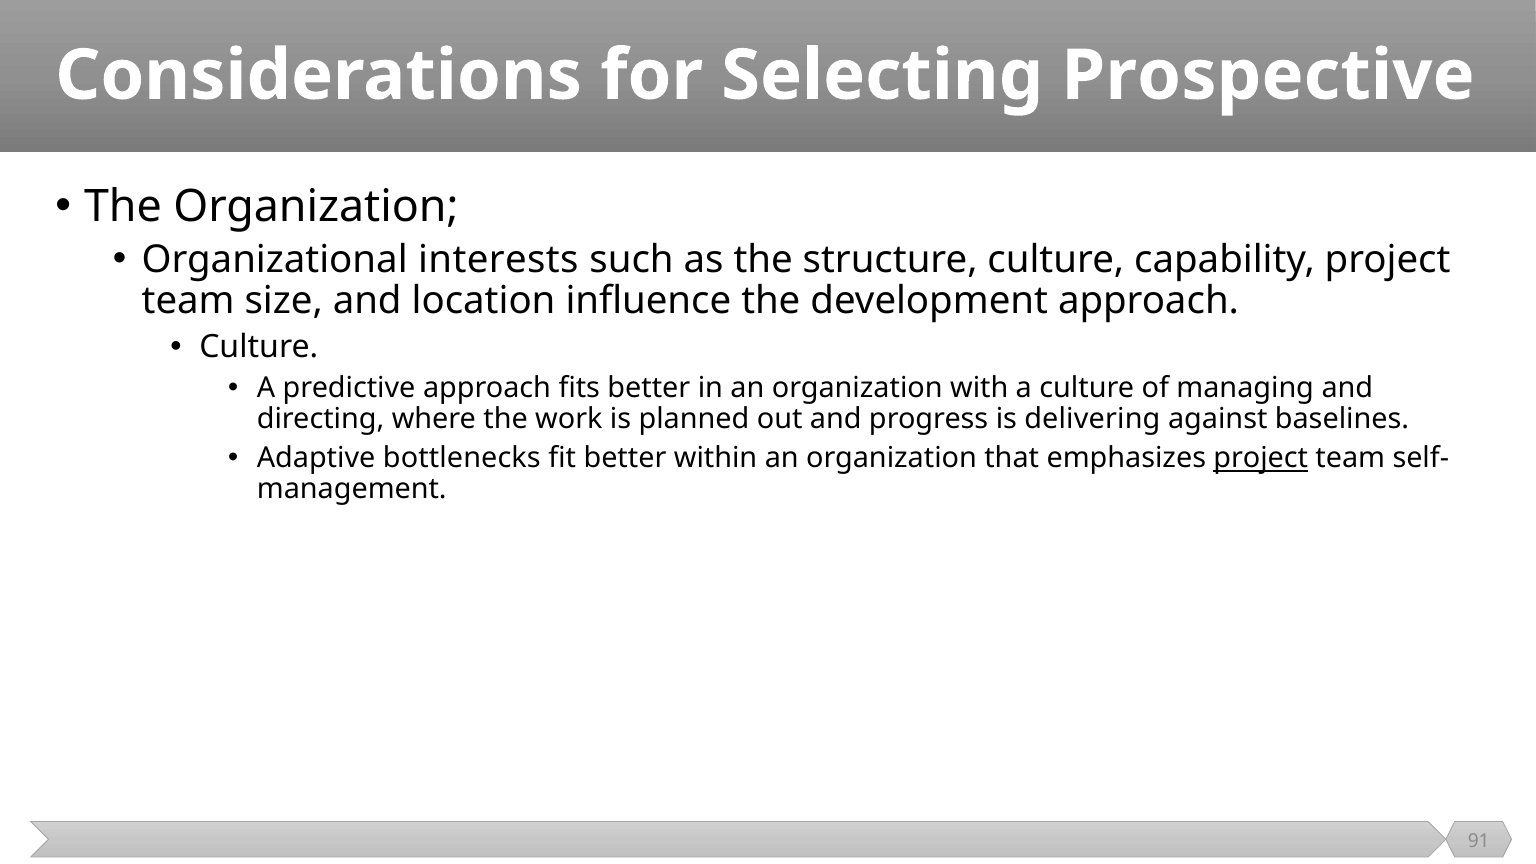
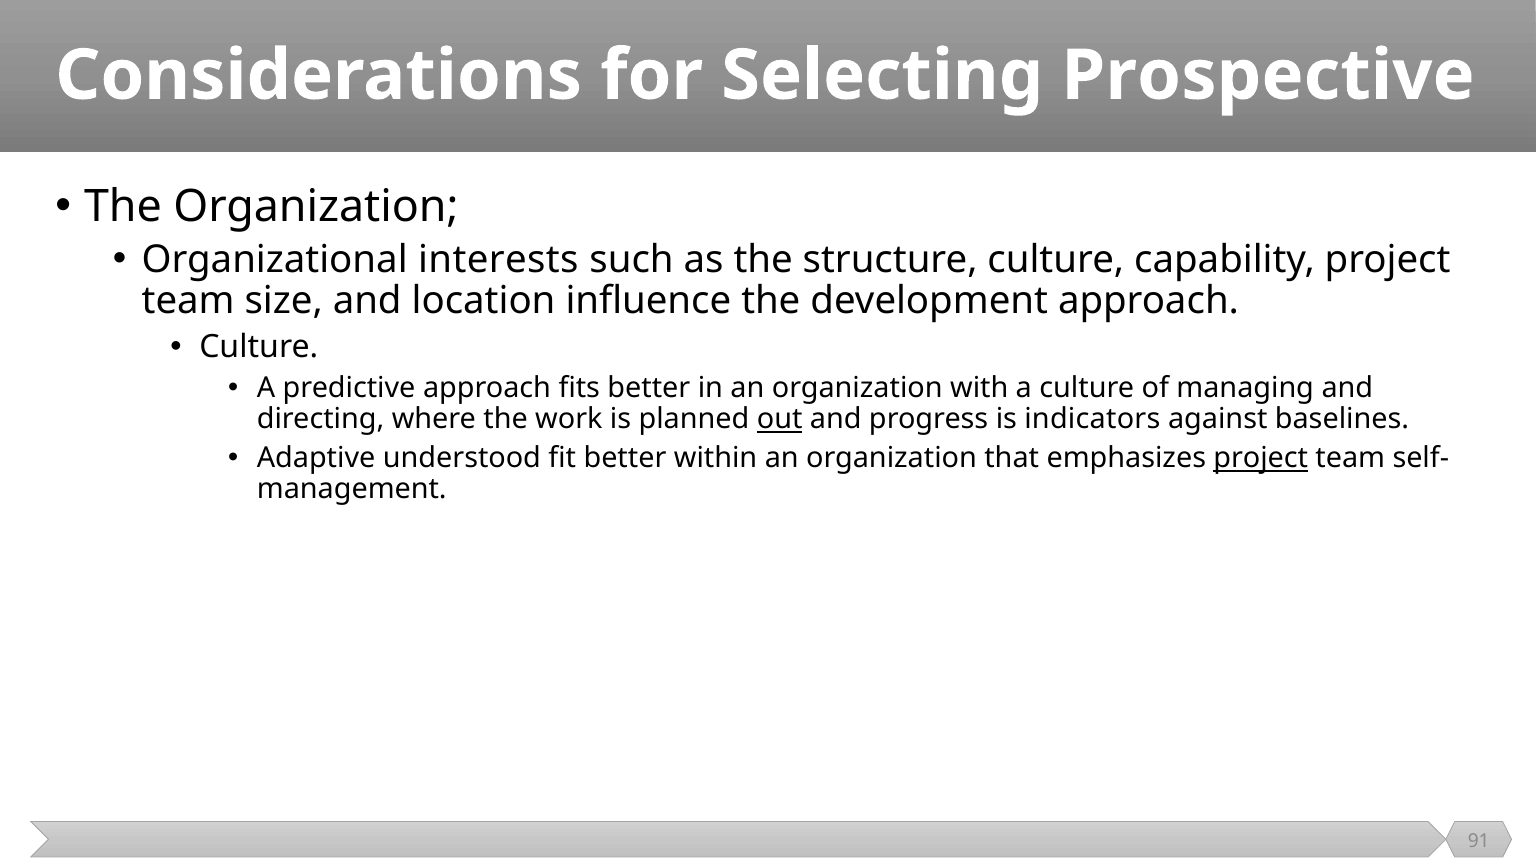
out underline: none -> present (780, 419)
delivering: delivering -> indicators (1092, 419)
bottlenecks: bottlenecks -> understood (462, 458)
